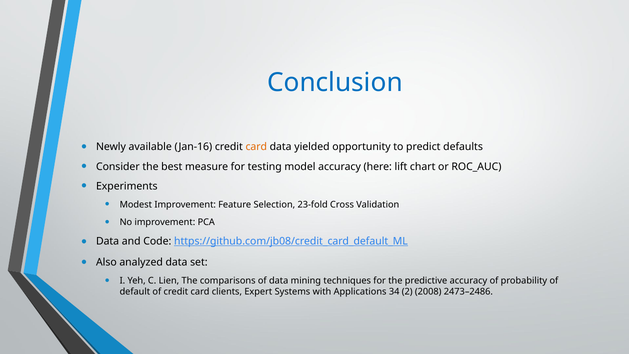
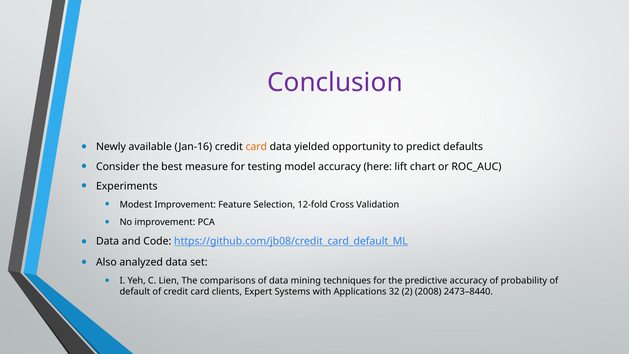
Conclusion colour: blue -> purple (335, 82)
23-fold: 23-fold -> 12-fold (313, 205)
34: 34 -> 32 (394, 292)
2473–2486: 2473–2486 -> 2473–8440 (468, 292)
